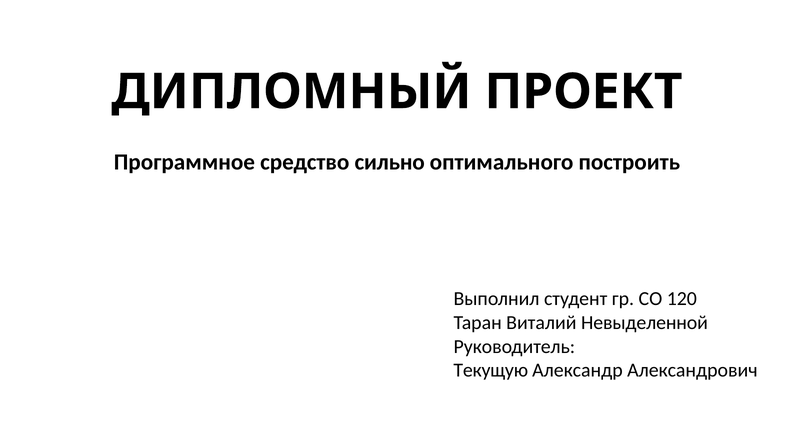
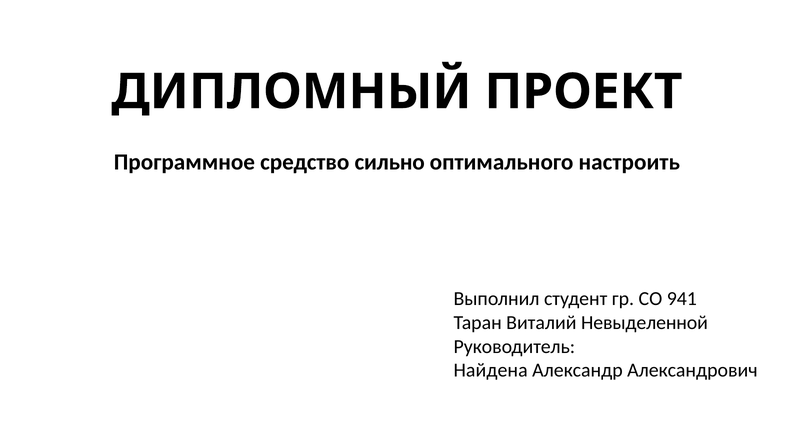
построить: построить -> настроить (629, 162)
120: 120 -> 941 (682, 299)
Текущую: Текущую -> Найдена (491, 371)
